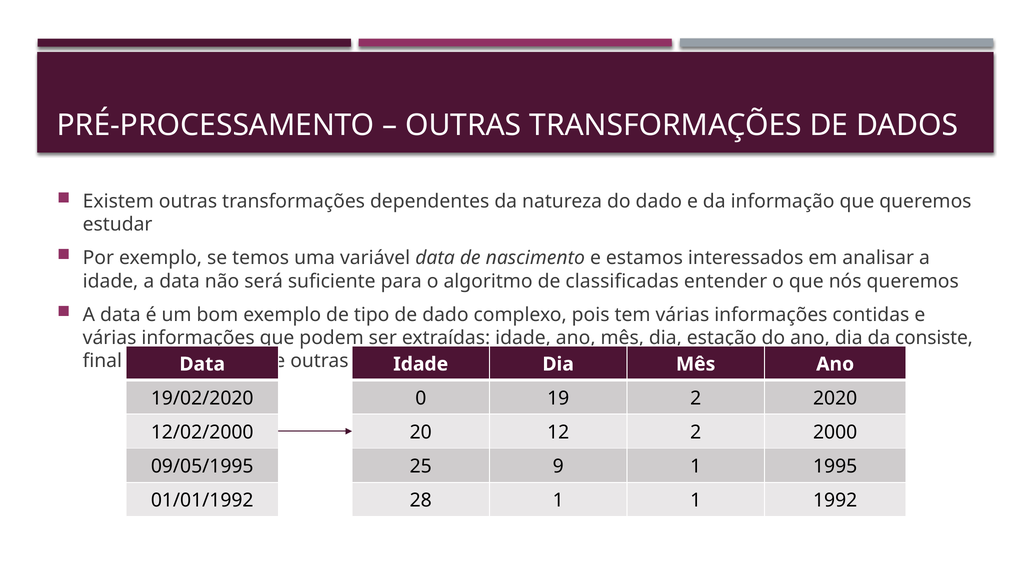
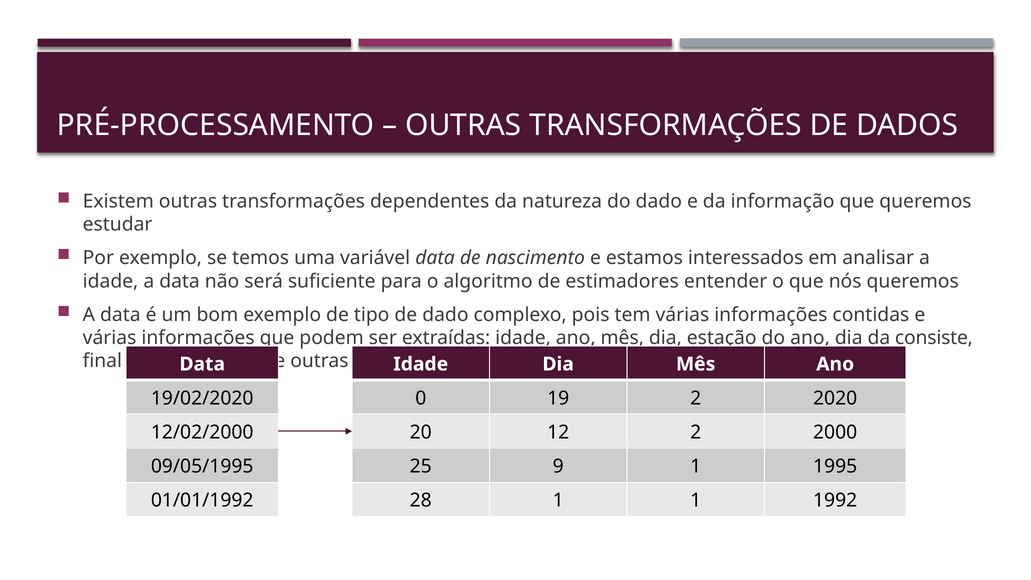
classificadas: classificadas -> estimadores (622, 281)
